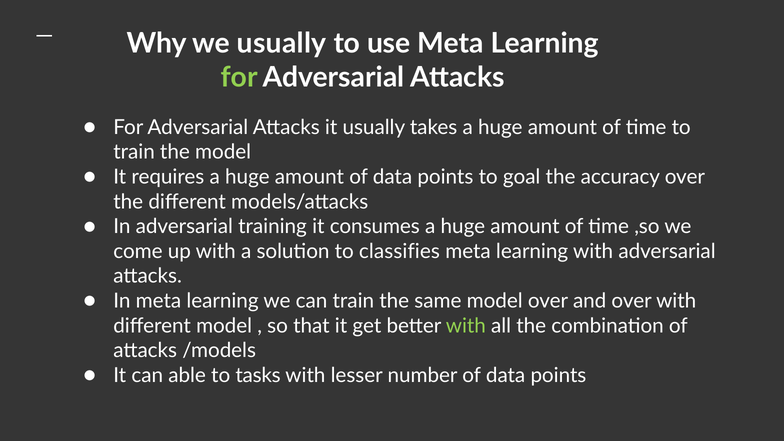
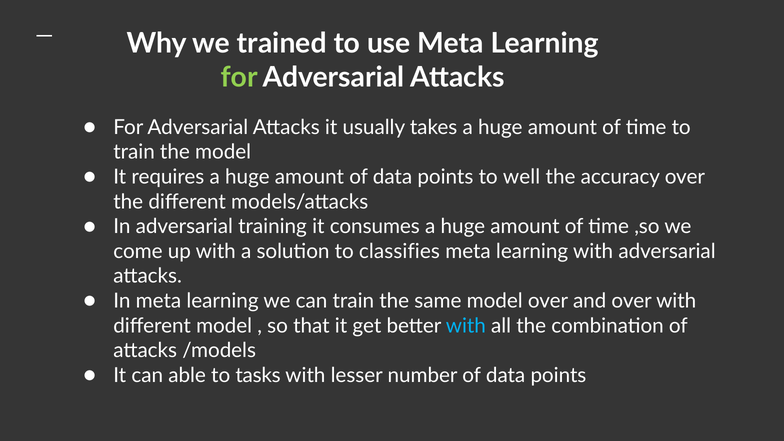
we usually: usually -> trained (282, 44)
goal: goal -> well (522, 177)
with colour: light green -> light blue (466, 326)
